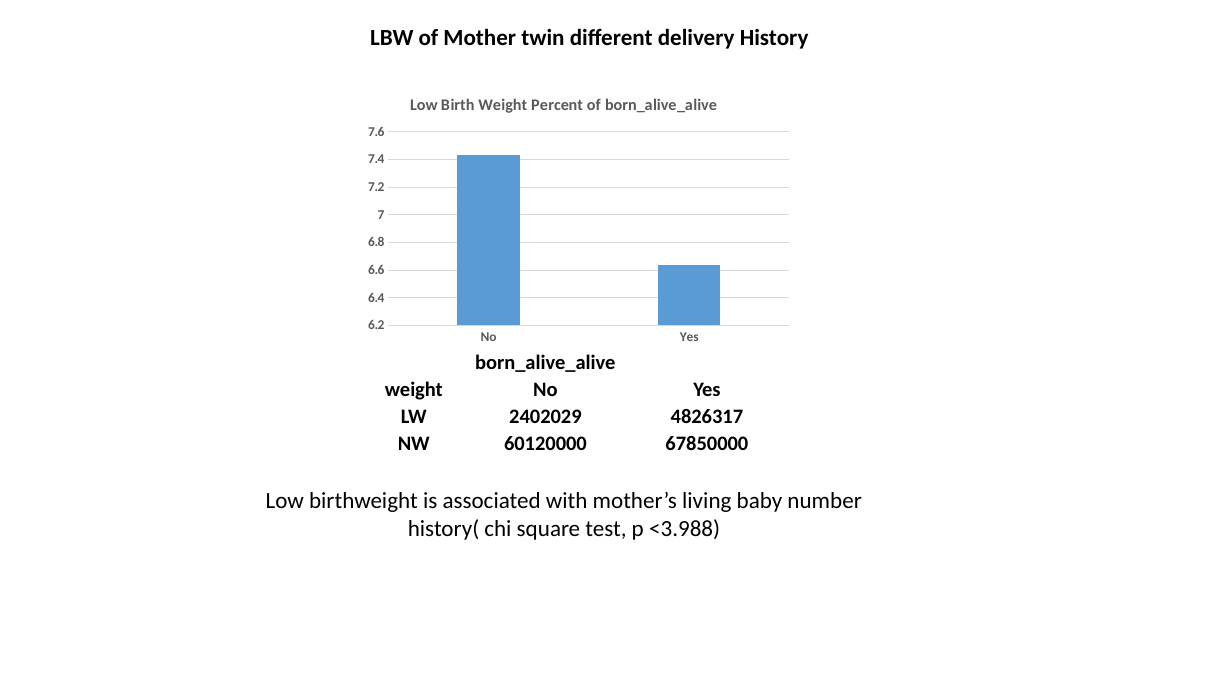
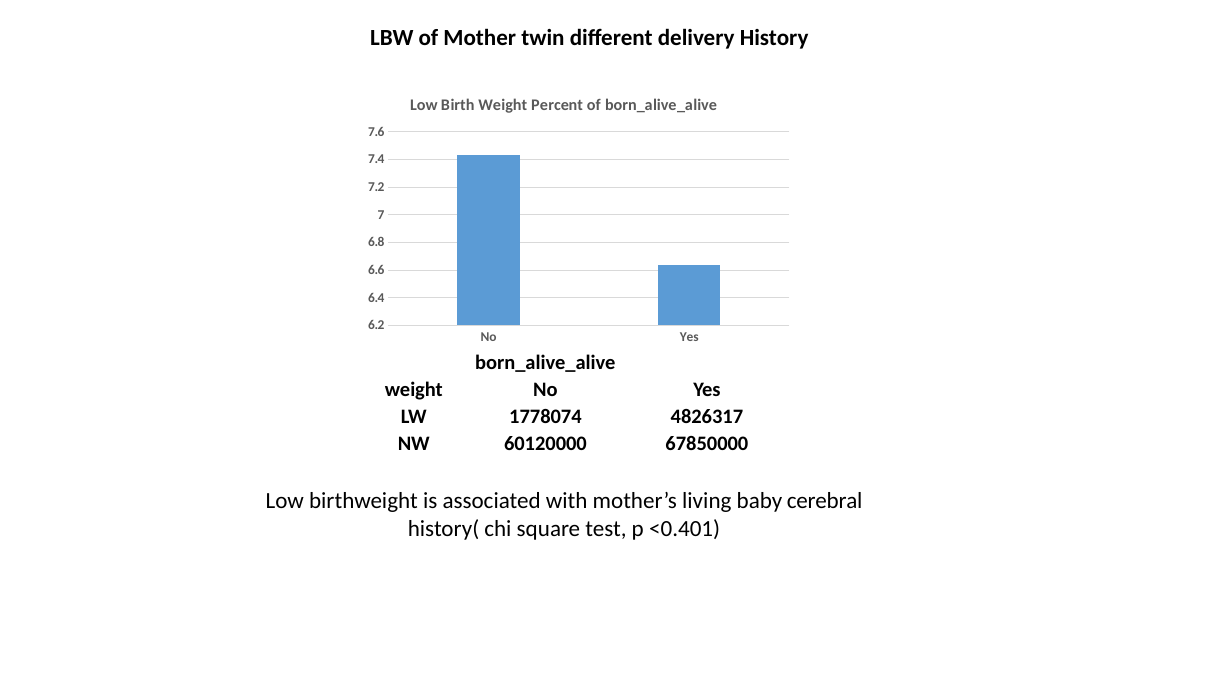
2402029: 2402029 -> 1778074 (545, 416)
number: number -> cerebral (825, 501)
<3.988: <3.988 -> <0.401 (685, 528)
